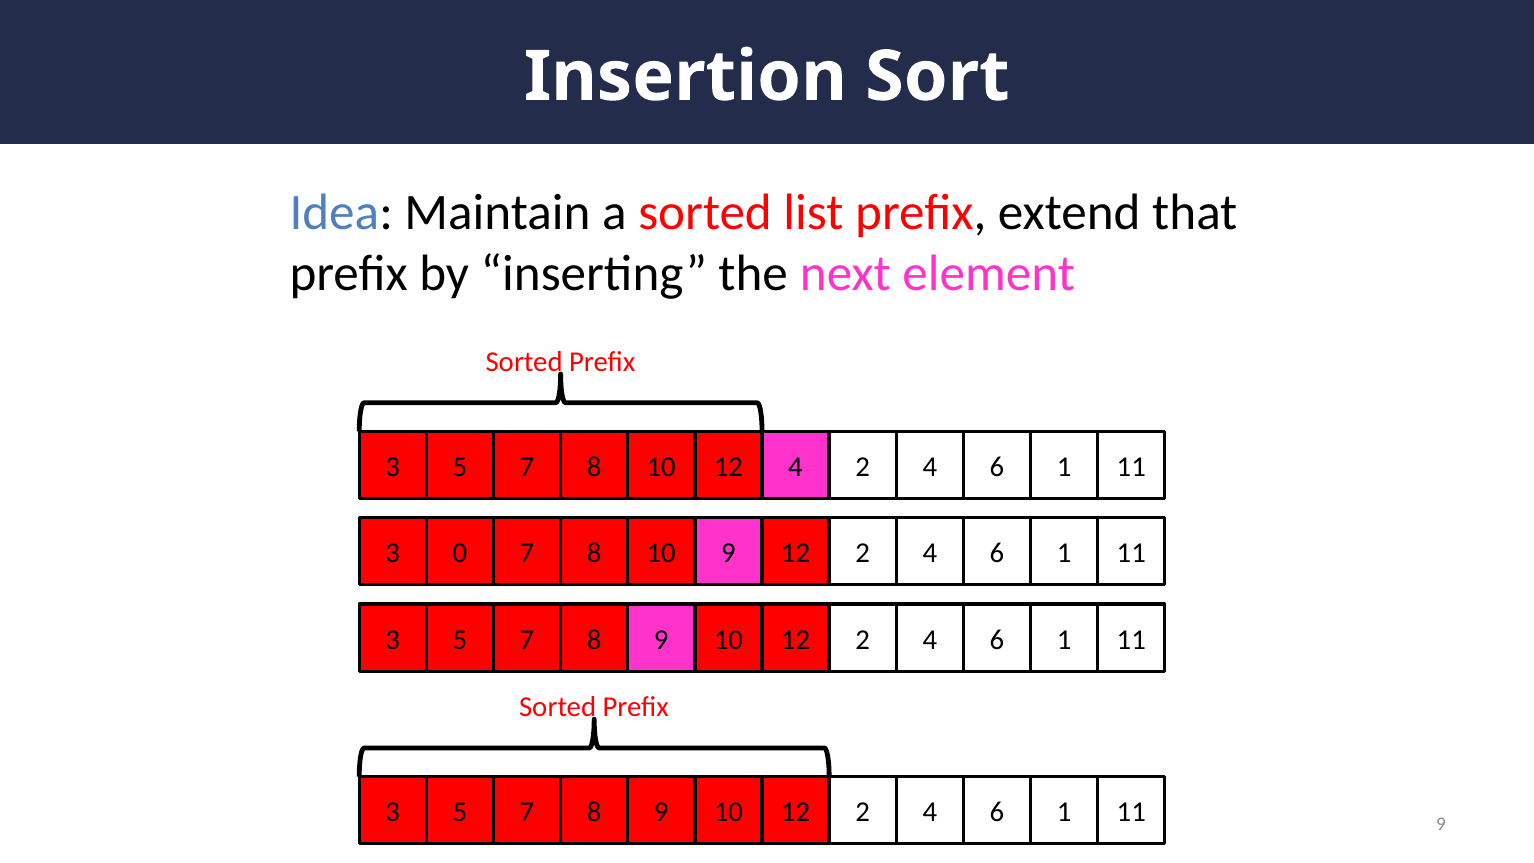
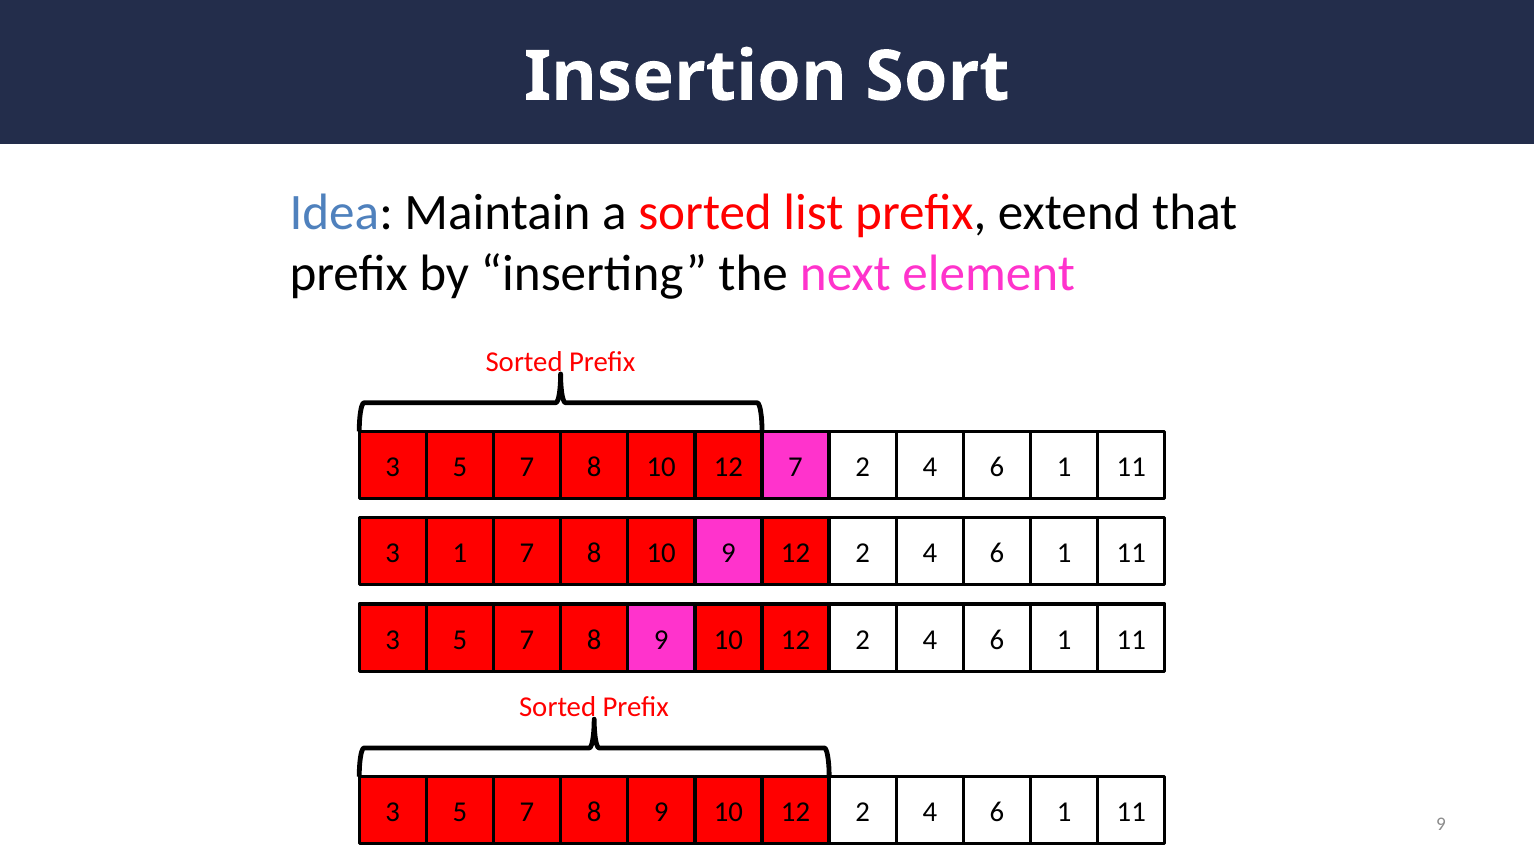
12 4: 4 -> 7 (795, 467)
3 0: 0 -> 1 (460, 553)
